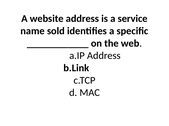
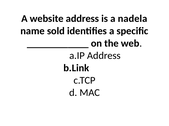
service: service -> nadela (133, 19)
